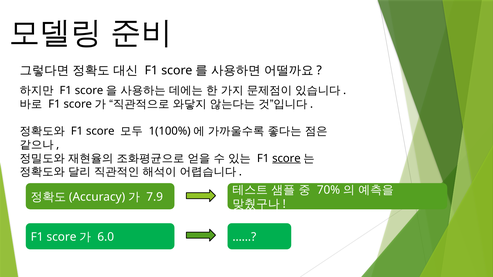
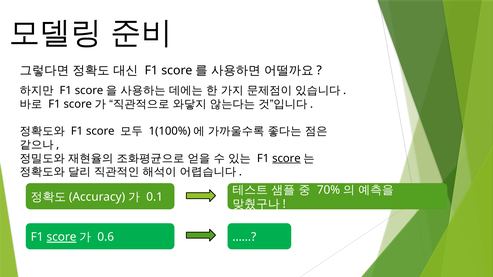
7.9: 7.9 -> 0.1 (155, 197)
score underline: none -> present (62, 237)
6.0: 6.0 -> 0.6 (106, 237)
